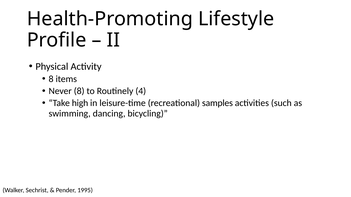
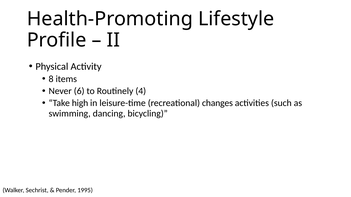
Never 8: 8 -> 6 (79, 91)
samples: samples -> changes (217, 103)
